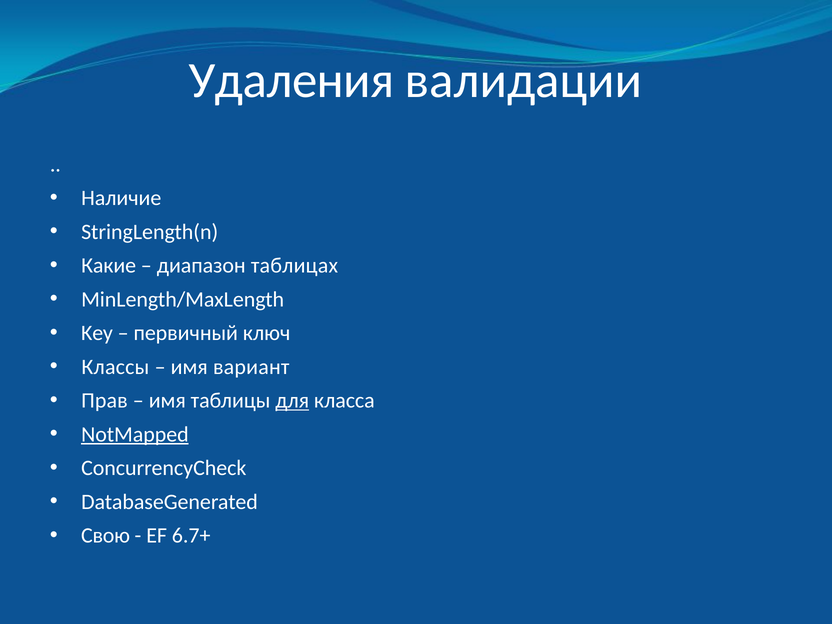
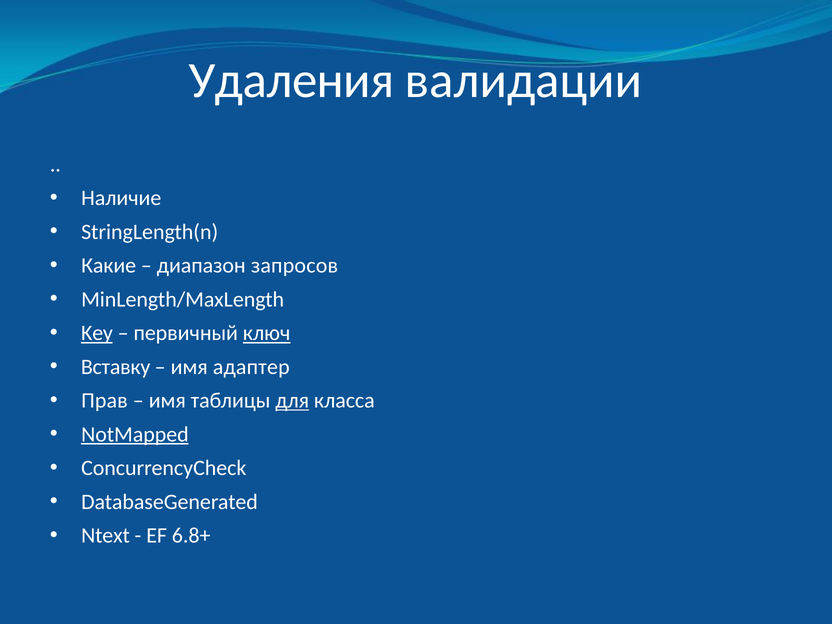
таблицах: таблицах -> запросов (294, 266)
Key underline: none -> present (97, 333)
ключ underline: none -> present (267, 333)
Классы: Классы -> Вставку (116, 367)
вариант: вариант -> адаптер (251, 367)
Свою: Свою -> Ntext (105, 536)
6.7+: 6.7+ -> 6.8+ (191, 536)
